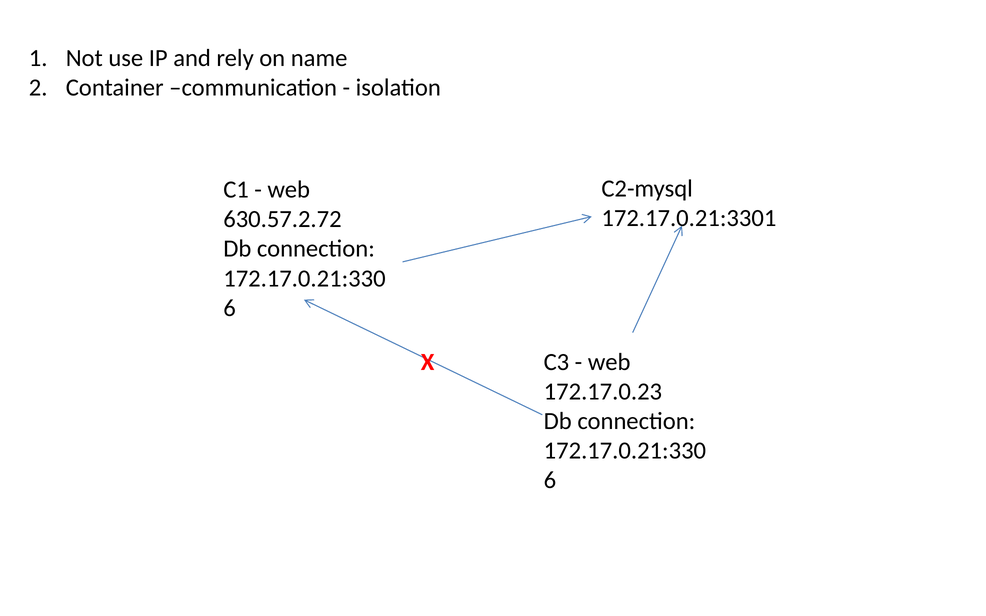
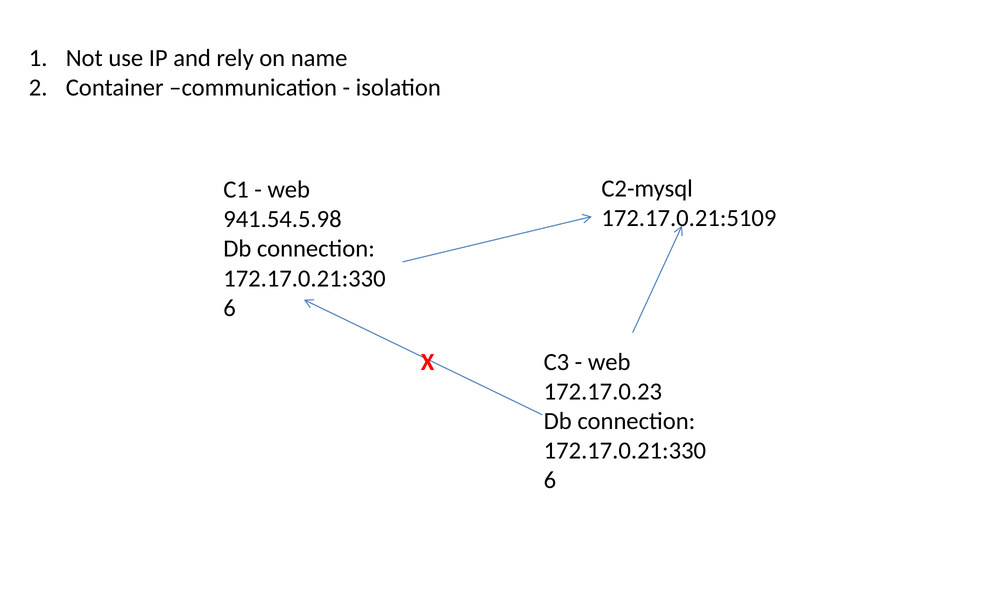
172.17.0.21:3301: 172.17.0.21:3301 -> 172.17.0.21:5109 (689, 218)
630.57.2.72: 630.57.2.72 -> 941.54.5.98 (282, 219)
